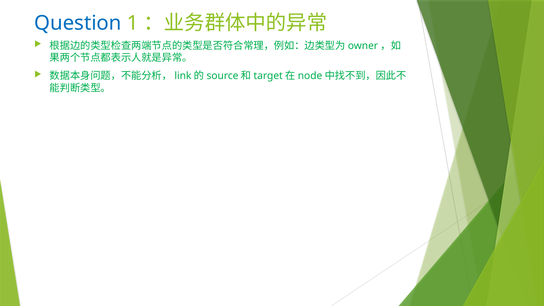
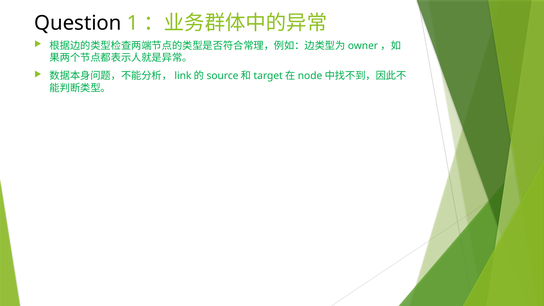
Question colour: blue -> black (78, 23)
